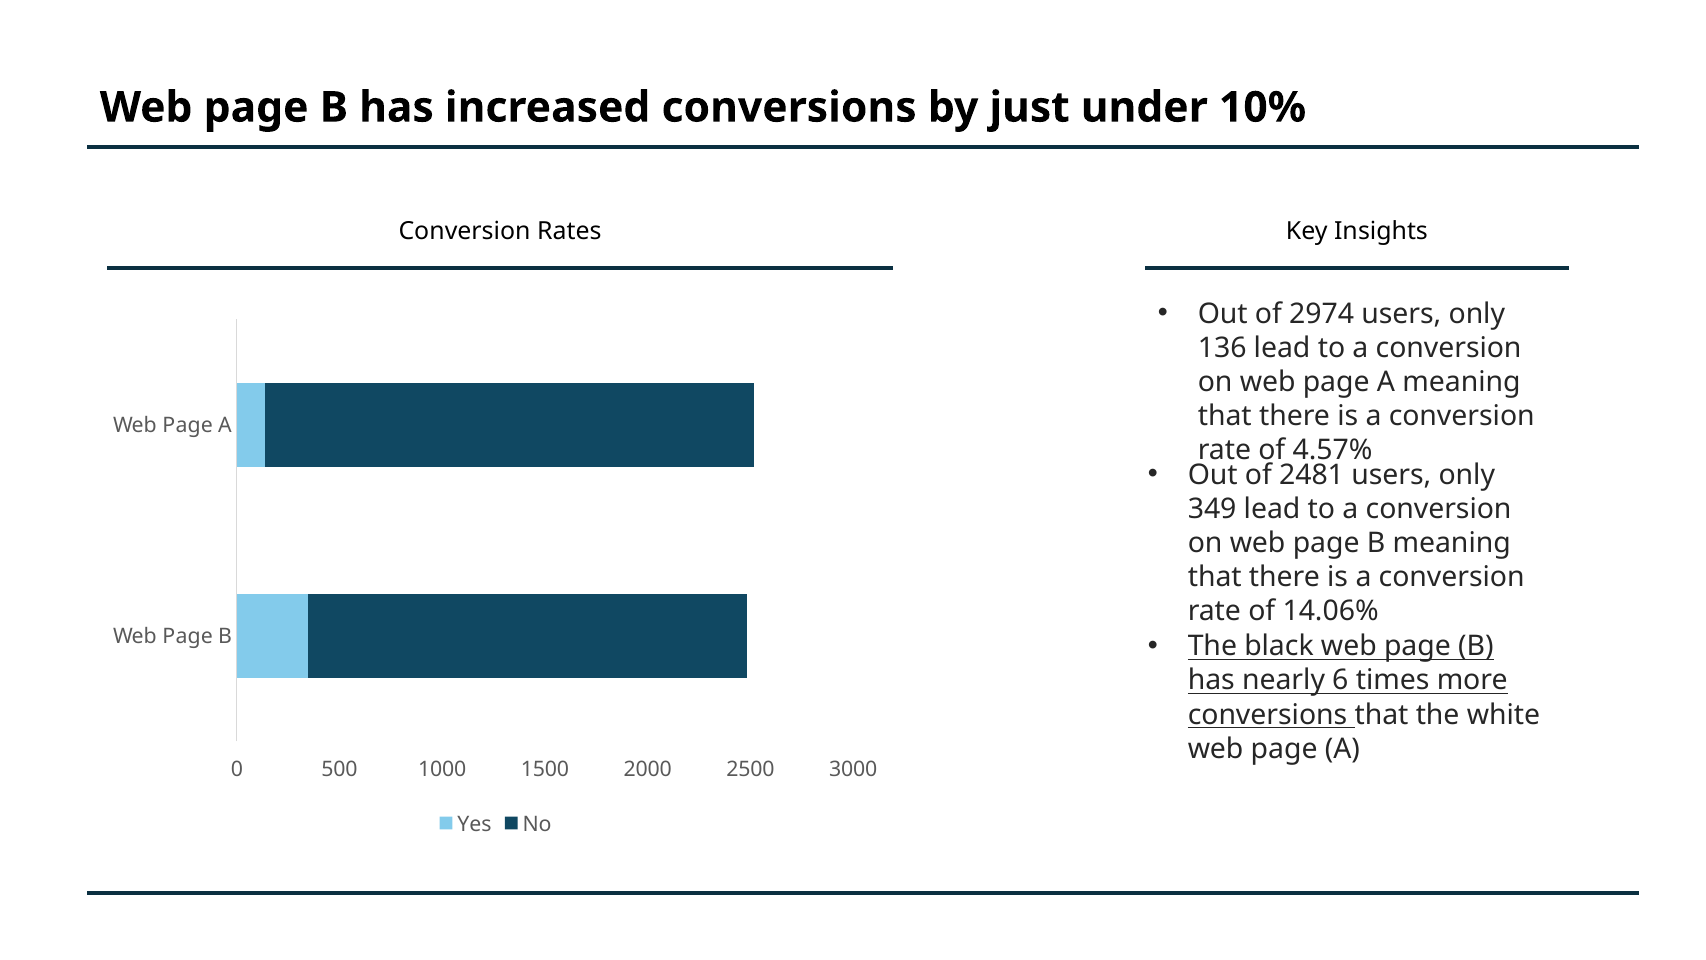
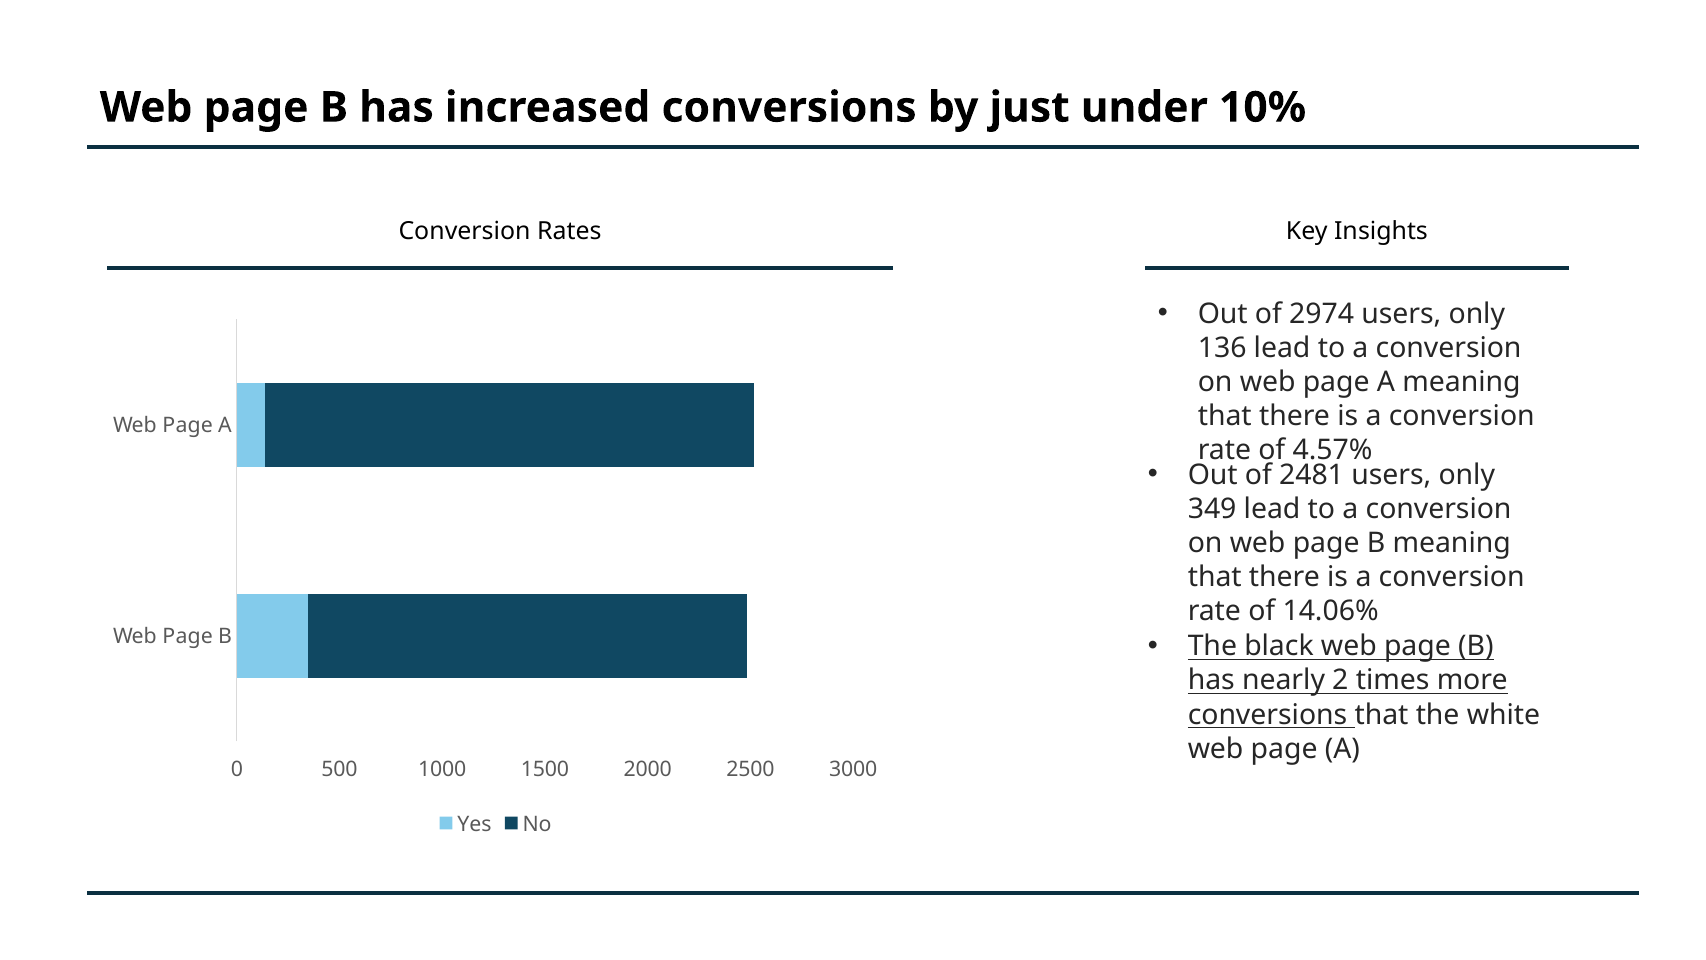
6: 6 -> 2 (1340, 680)
